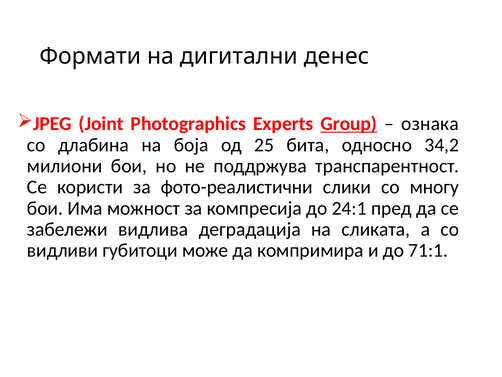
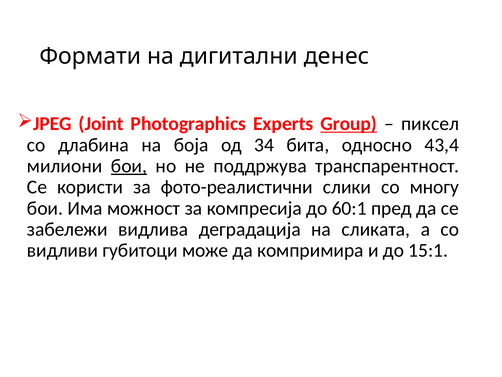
ознака: ознака -> пиксел (430, 124)
25: 25 -> 34 (264, 145)
34,2: 34,2 -> 43,4 (442, 145)
бои underline: none -> present (129, 166)
24:1: 24:1 -> 60:1 (349, 208)
71:1: 71:1 -> 15:1 (428, 250)
